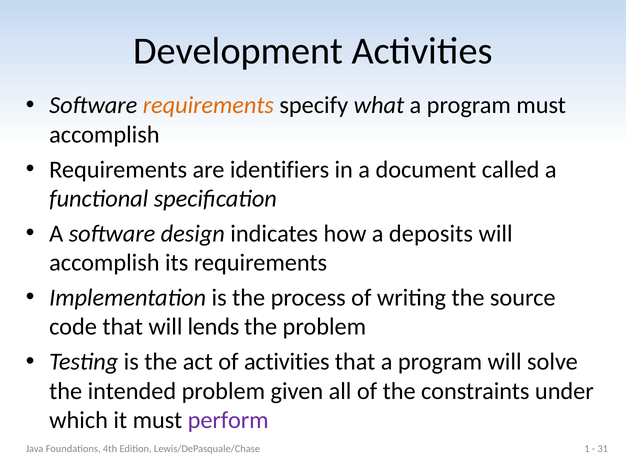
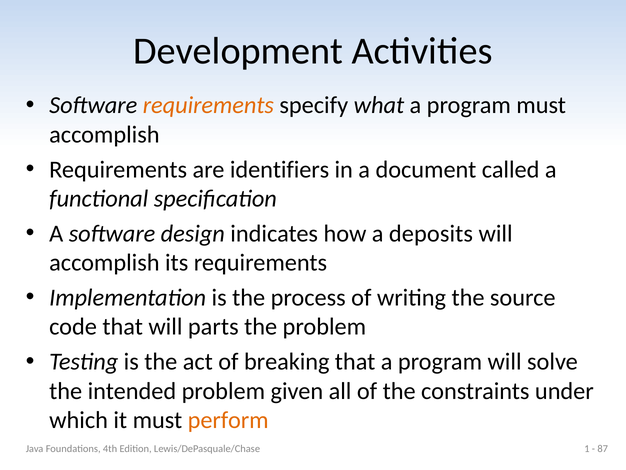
lends: lends -> parts (213, 327)
of activities: activities -> breaking (287, 361)
perform colour: purple -> orange (228, 420)
31: 31 -> 87 (603, 448)
